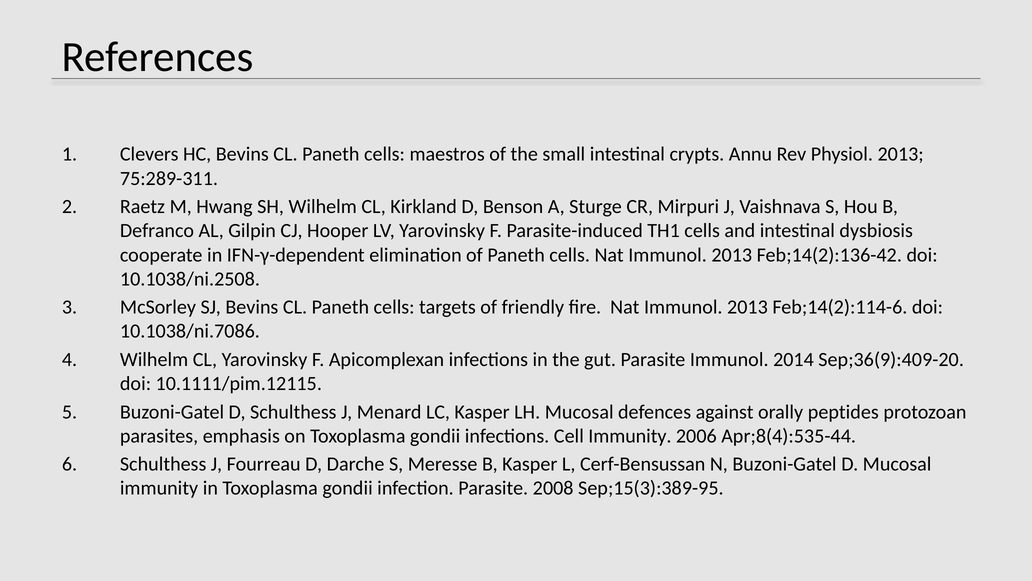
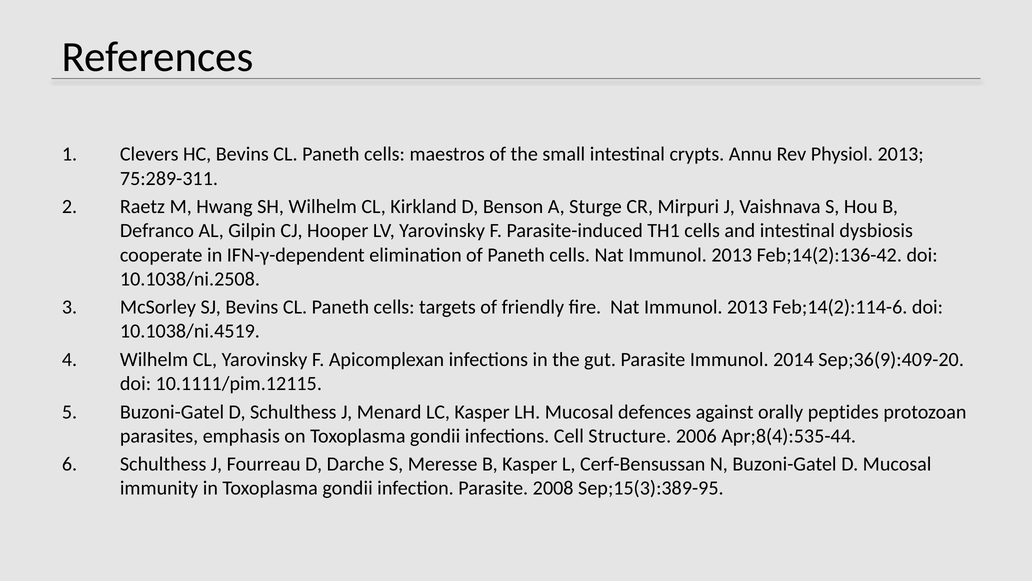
10.1038/ni.7086: 10.1038/ni.7086 -> 10.1038/ni.4519 (190, 331)
Cell Immunity: Immunity -> Structure (630, 436)
